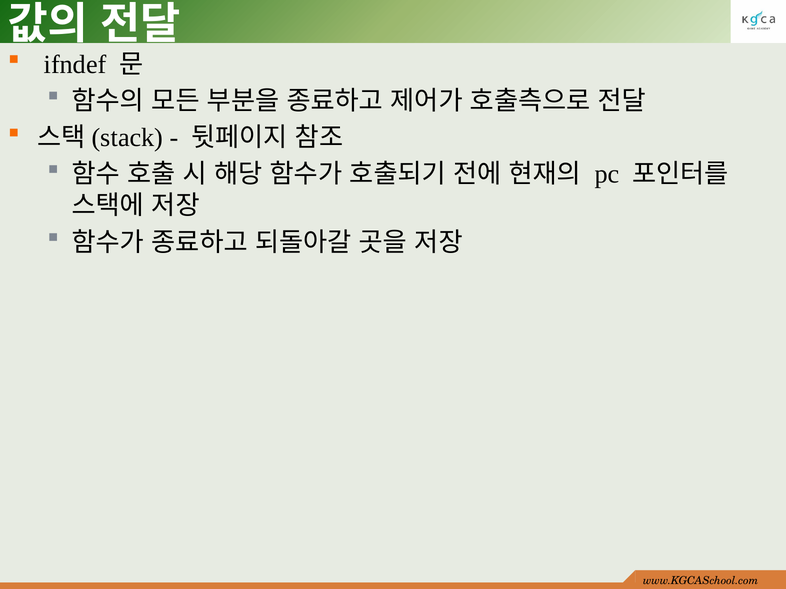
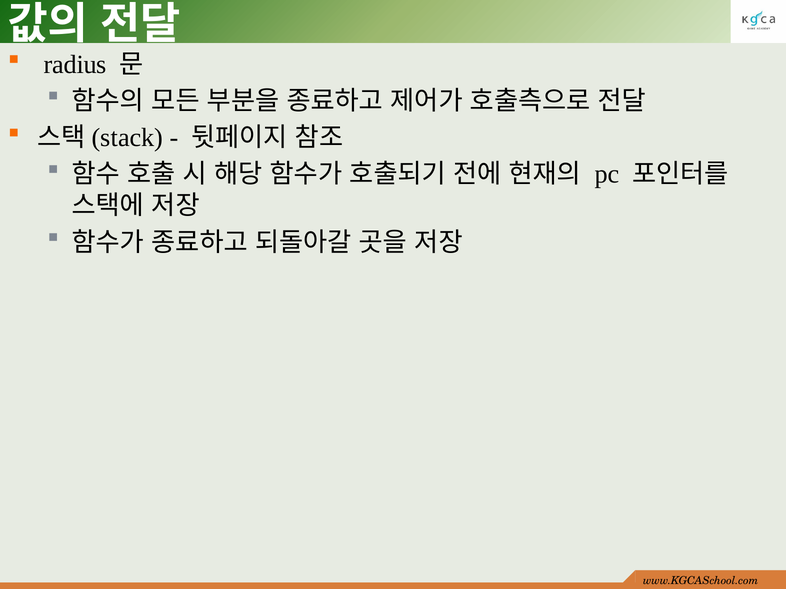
ifndef: ifndef -> radius (75, 64)
